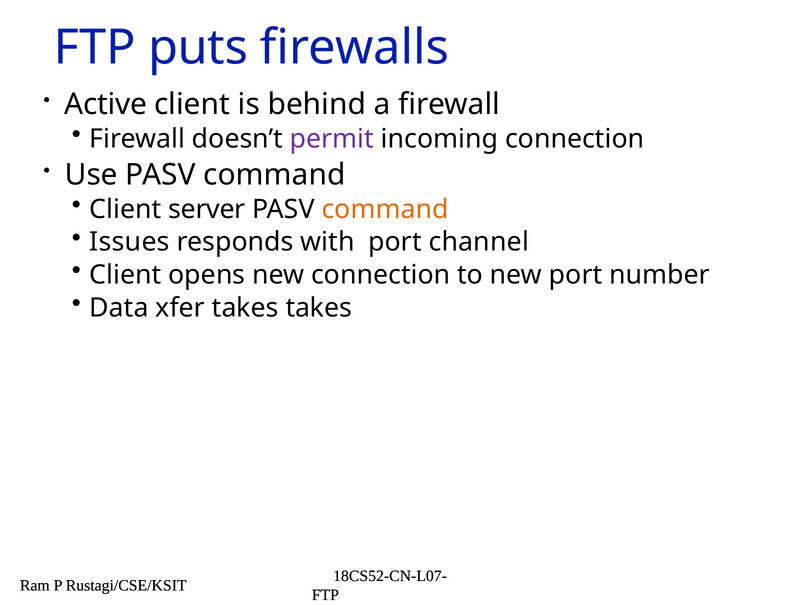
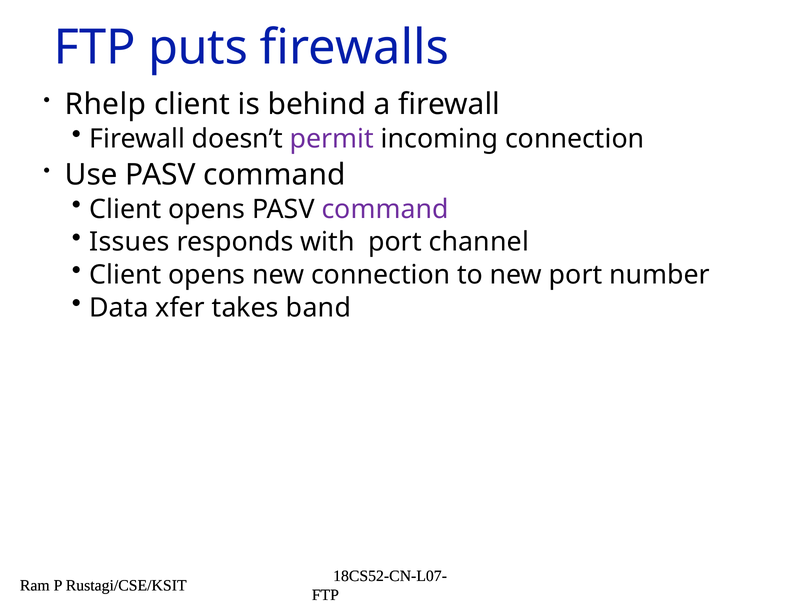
Active: Active -> Rhelp (105, 104)
server: server -> opens (207, 209)
command colour: orange -> purple (385, 209)
takes takes: takes -> band (319, 307)
